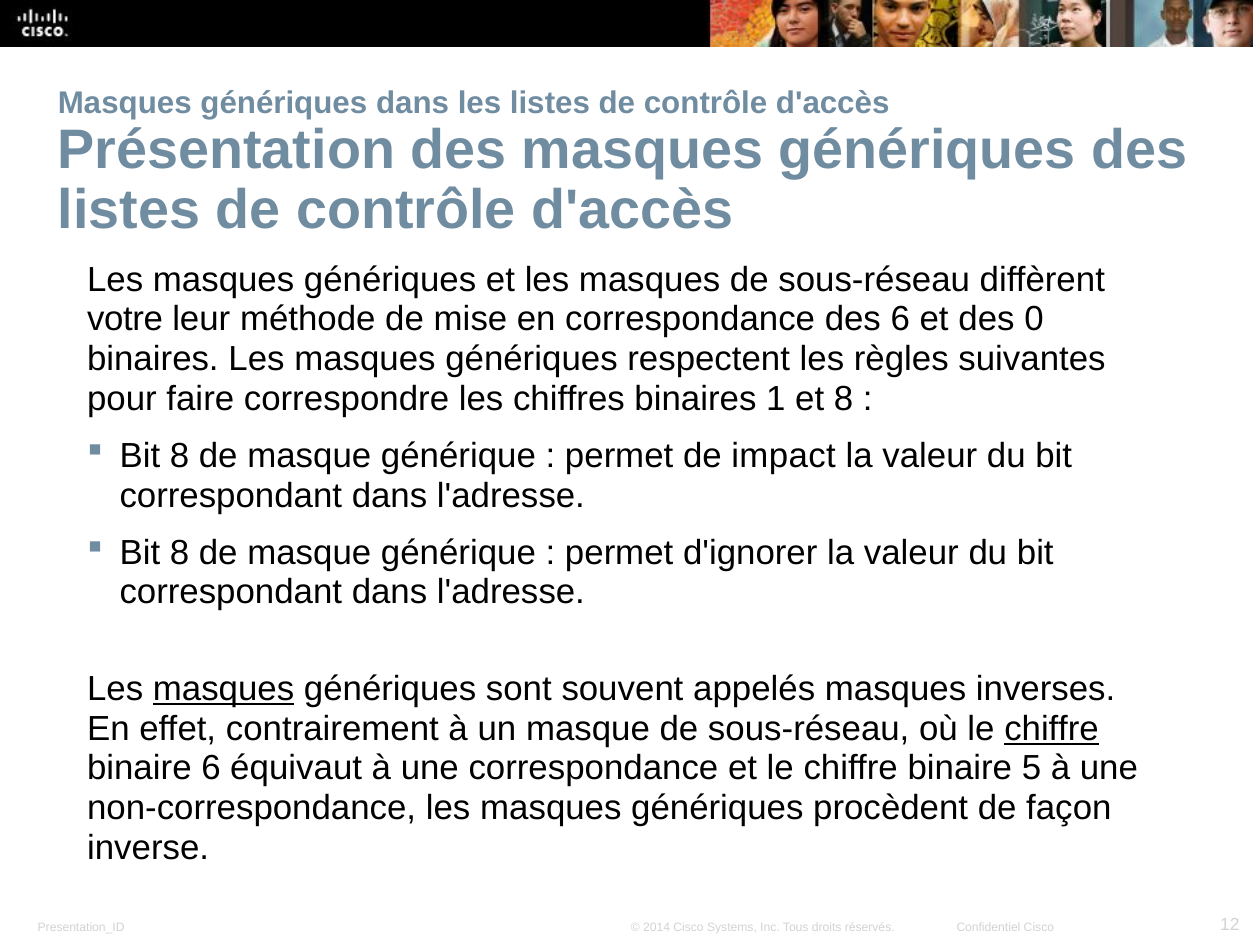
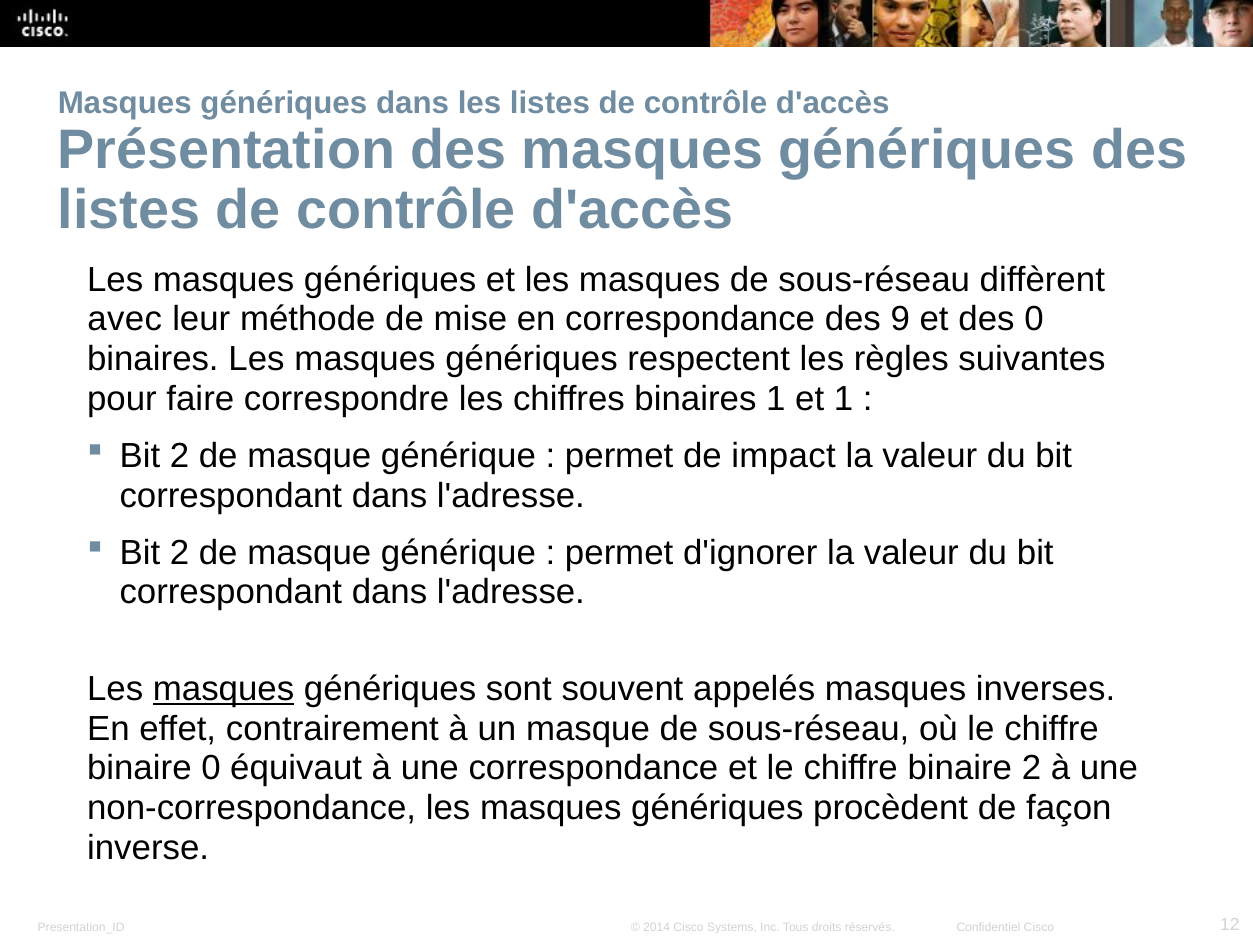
votre: votre -> avec (125, 320)
des 6: 6 -> 9 (900, 320)
et 8: 8 -> 1 (843, 399)
8: 8 -> 2 (180, 456)
8: 8 -> 2 (180, 553)
chiffre underline: present -> none (1052, 729)
binaire 6: 6 -> 0 (211, 769)
binaire 5: 5 -> 2 (1031, 769)
